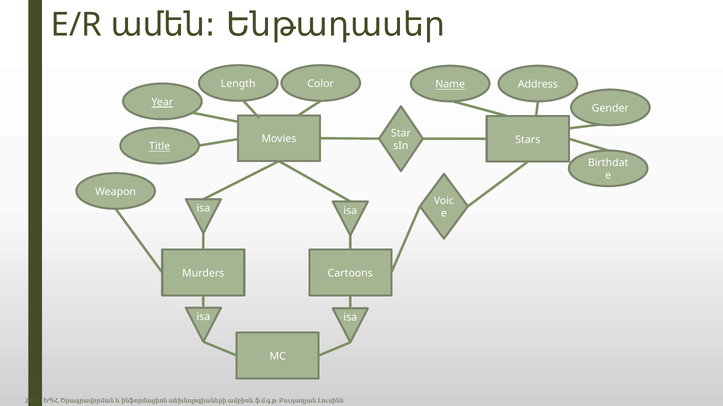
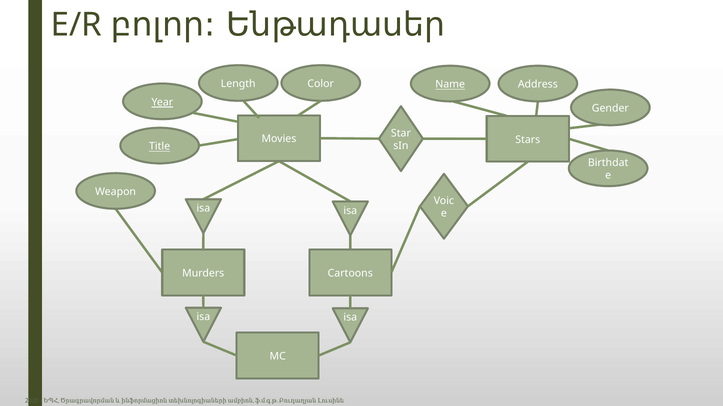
ամեն: ամեն -> բոլոր (163, 25)
